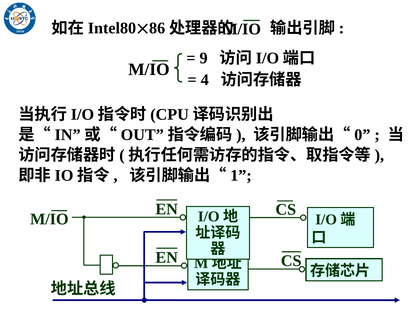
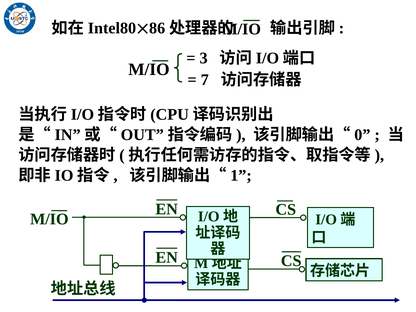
9: 9 -> 3 (204, 58)
4: 4 -> 7 (205, 80)
